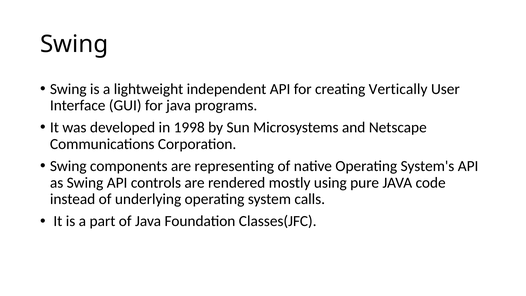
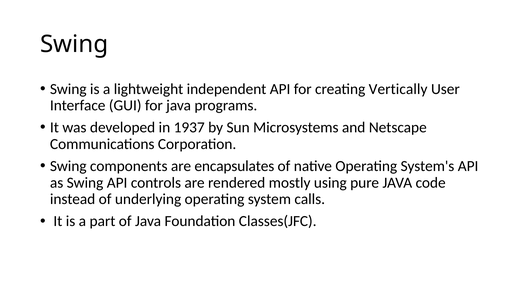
1998: 1998 -> 1937 (189, 127)
representing: representing -> encapsulates (234, 166)
